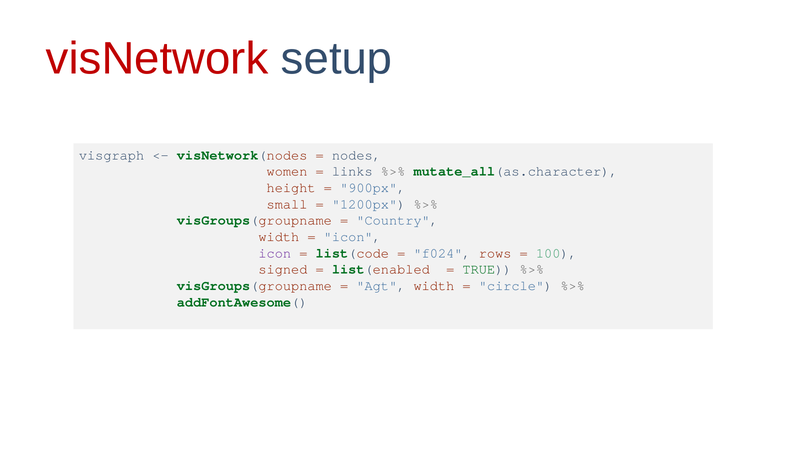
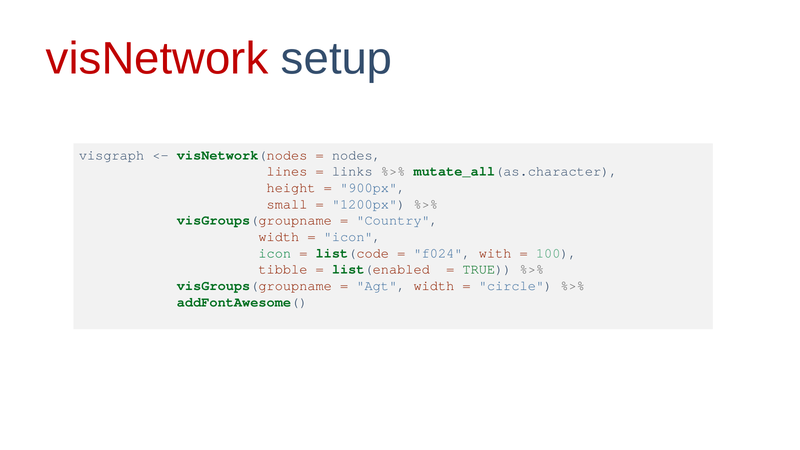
women: women -> lines (287, 171)
icon colour: purple -> green (275, 253)
rows: rows -> with (495, 253)
signed: signed -> tibble (283, 269)
